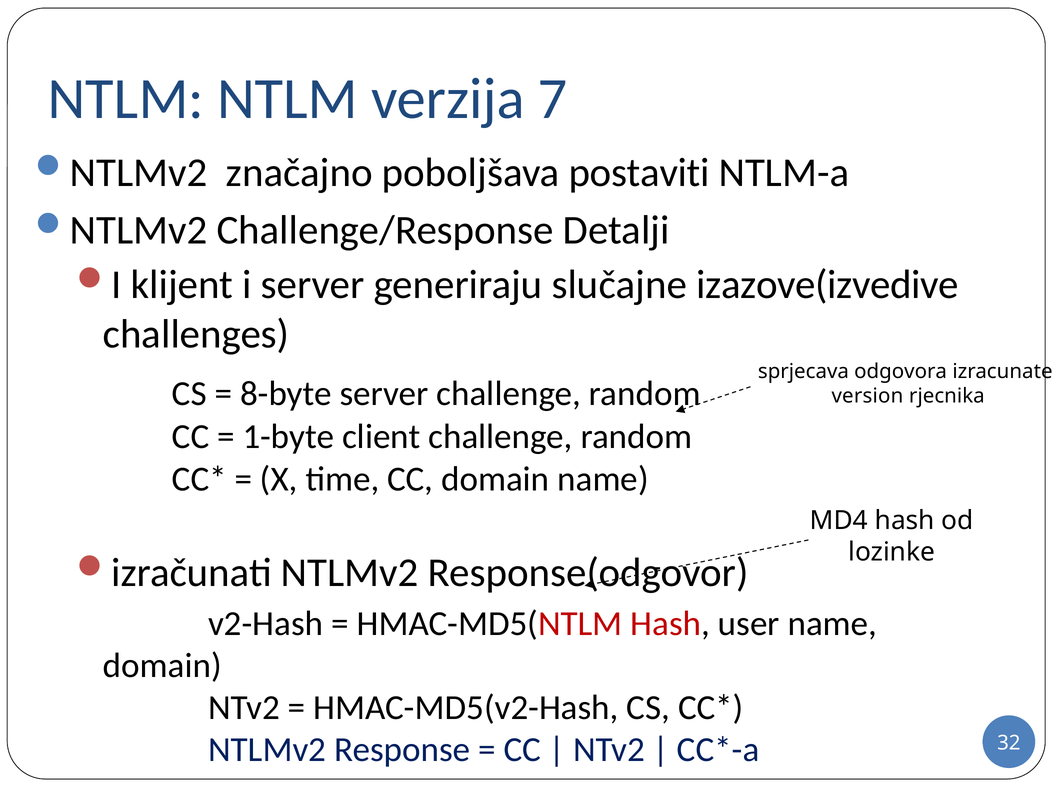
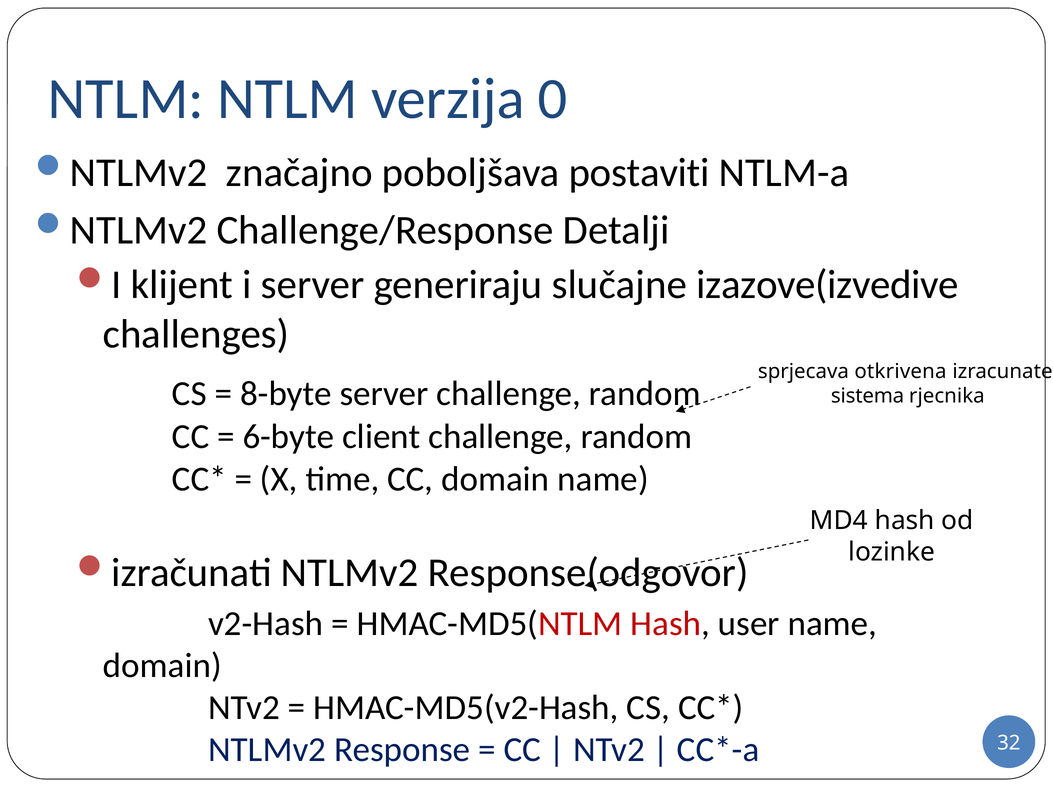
7: 7 -> 0 (553, 99)
odgovora: odgovora -> otkrivena (901, 371)
version: version -> sistema (868, 396)
1-byte: 1-byte -> 6-byte (288, 437)
